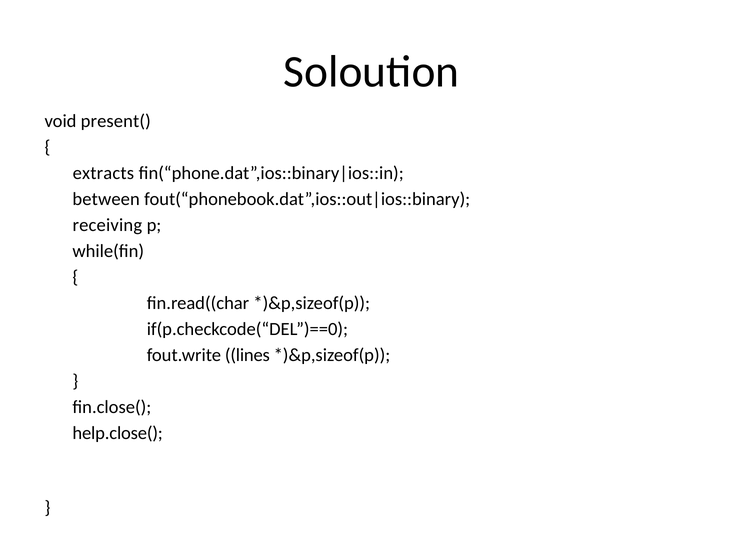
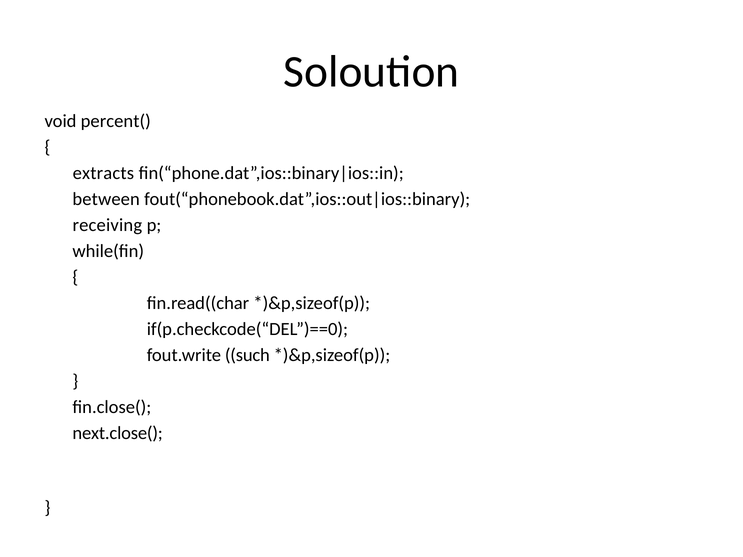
present(: present( -> percent( (116, 121)
lines: lines -> such (247, 355)
help.close(: help.close( -> next.close( (118, 433)
